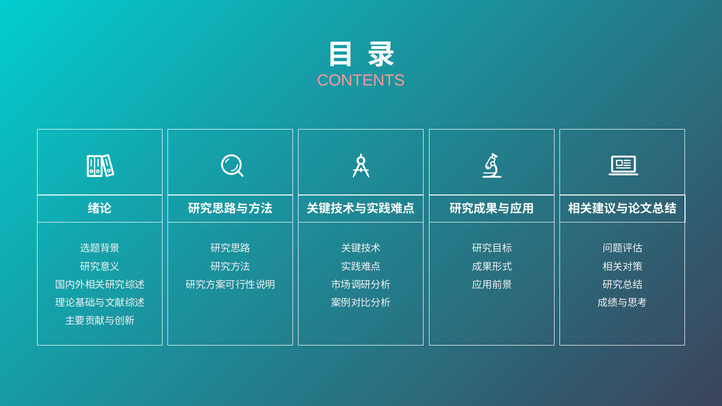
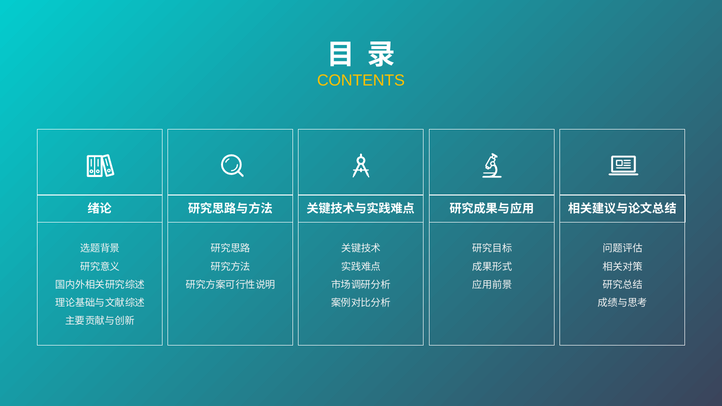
CONTENTS colour: pink -> yellow (361, 80)
